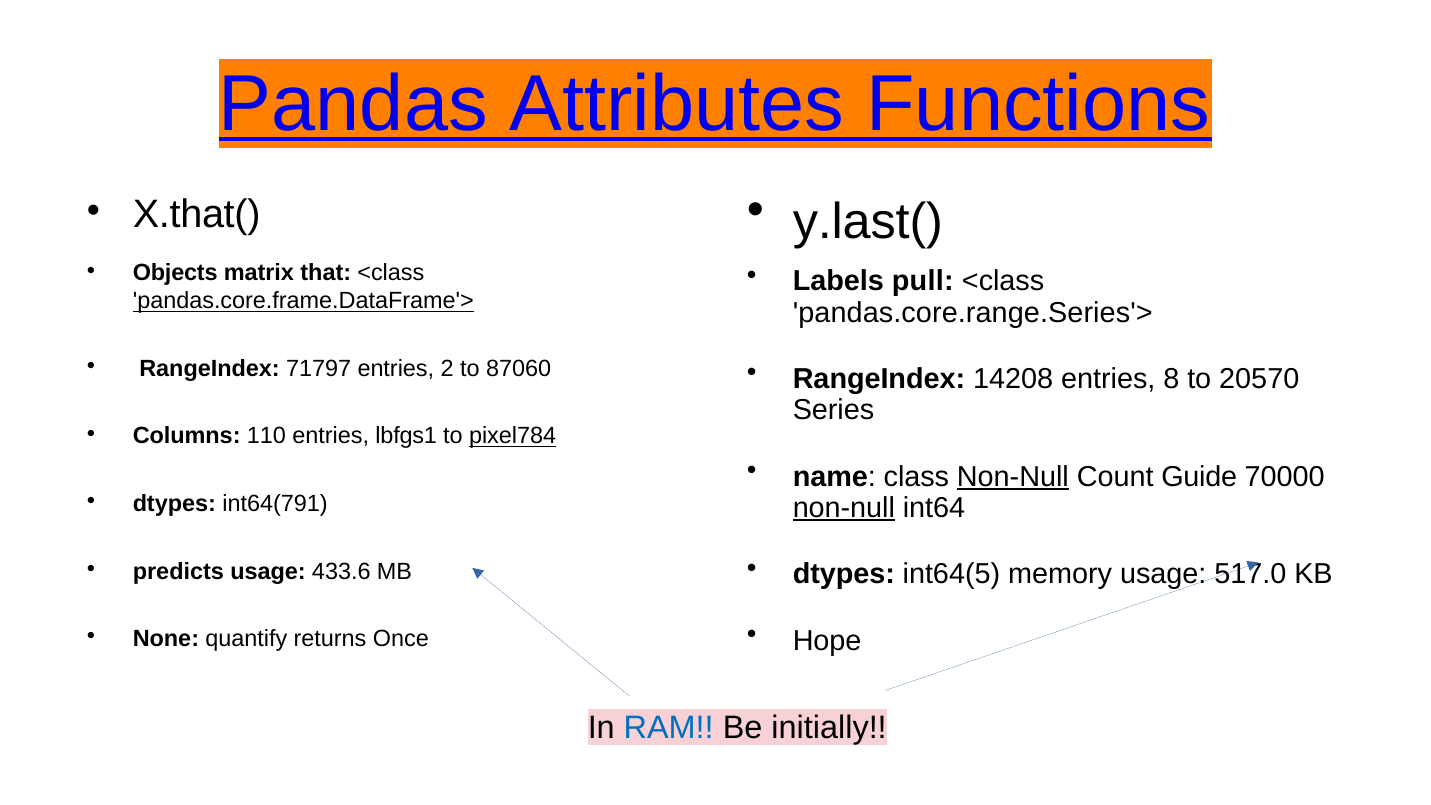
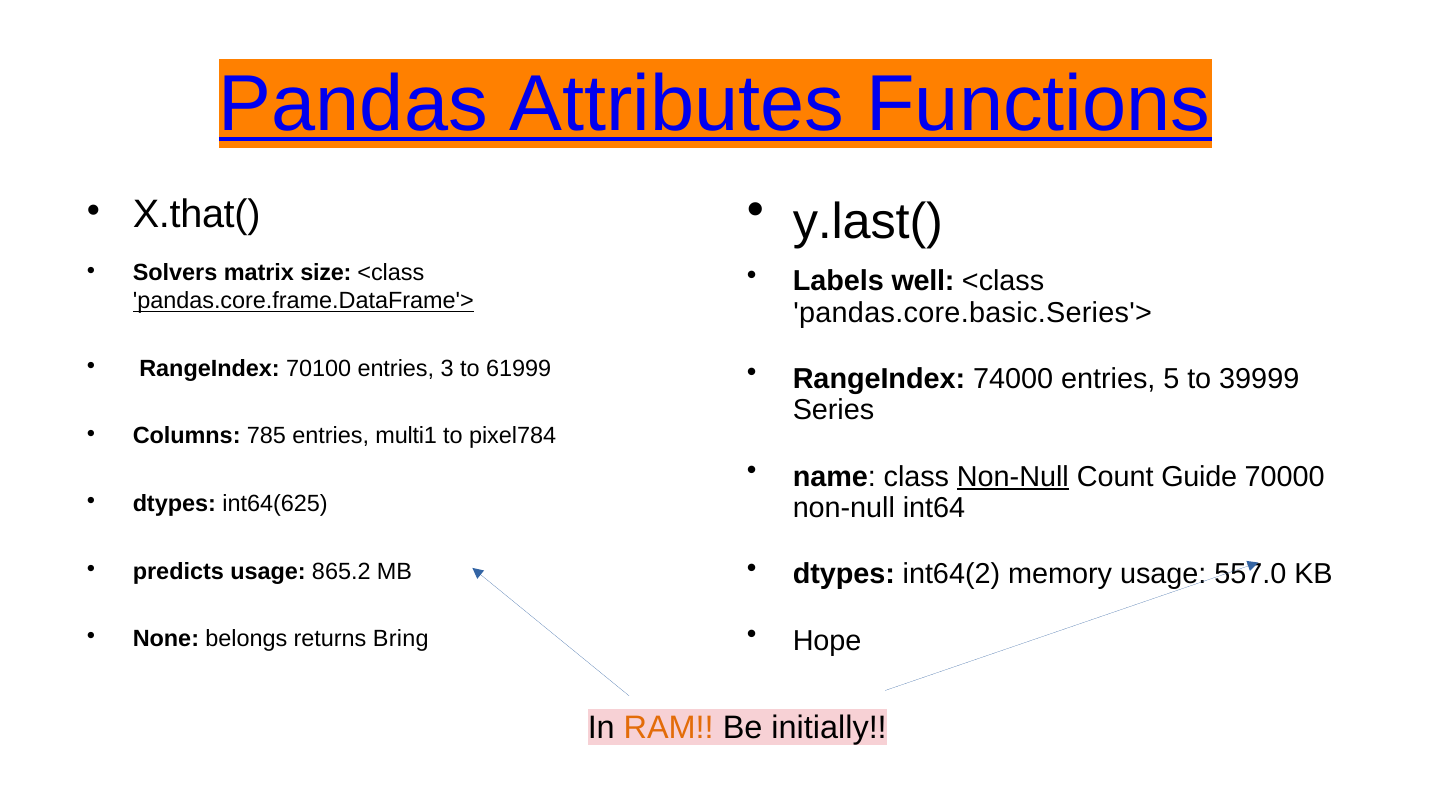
Objects: Objects -> Solvers (175, 273)
that: that -> size (326, 273)
pull: pull -> well (923, 281)
pandas.core.range.Series'>: pandas.core.range.Series'> -> pandas.core.basic.Series'> (973, 313)
71797: 71797 -> 70100 (319, 369)
2: 2 -> 3 (447, 369)
87060: 87060 -> 61999 (519, 369)
14208: 14208 -> 74000 (1013, 379)
8: 8 -> 5 (1171, 379)
20570: 20570 -> 39999 (1259, 379)
110: 110 -> 785 (266, 436)
lbfgs1: lbfgs1 -> multi1 (406, 436)
pixel784 underline: present -> none (513, 436)
non-null underline: present -> none (844, 508)
int64(791: int64(791 -> int64(625 (275, 504)
int64(5: int64(5 -> int64(2 (951, 574)
517.0: 517.0 -> 557.0 (1250, 574)
433.6: 433.6 -> 865.2 (341, 571)
quantify: quantify -> belongs (246, 639)
Once: Once -> Bring (401, 639)
RAM colour: blue -> orange (669, 728)
